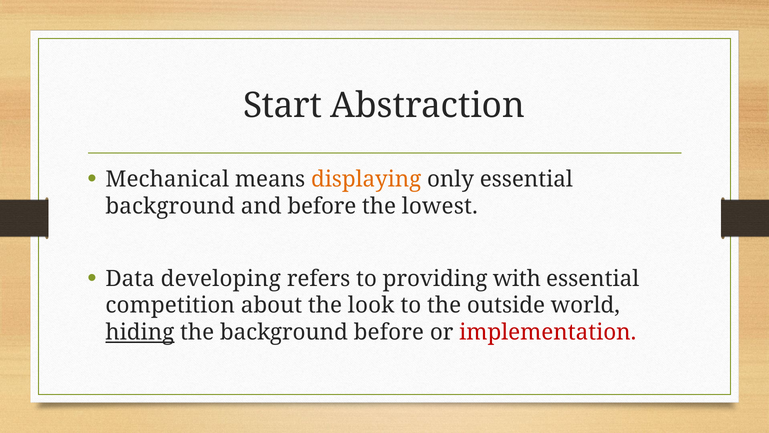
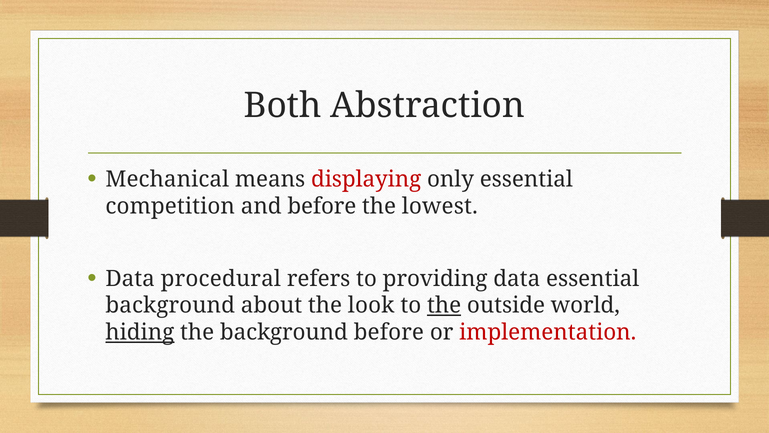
Start: Start -> Both (283, 106)
displaying colour: orange -> red (366, 179)
background: background -> competition (170, 206)
developing: developing -> procedural (221, 278)
providing with: with -> data (517, 278)
competition: competition -> background (170, 305)
the underline: none -> present (444, 305)
